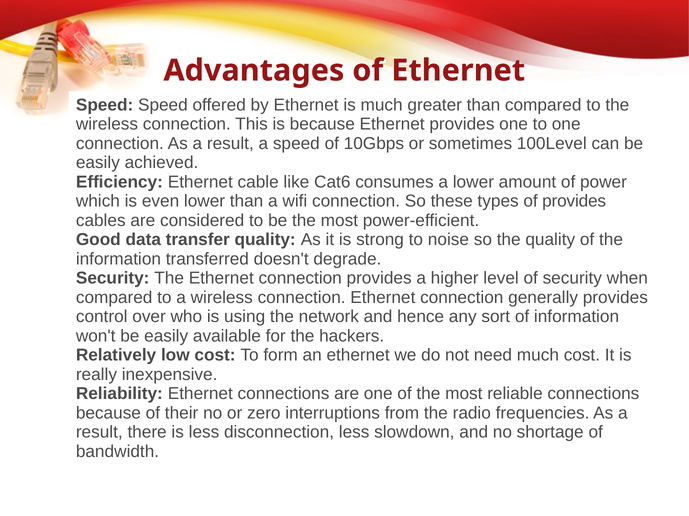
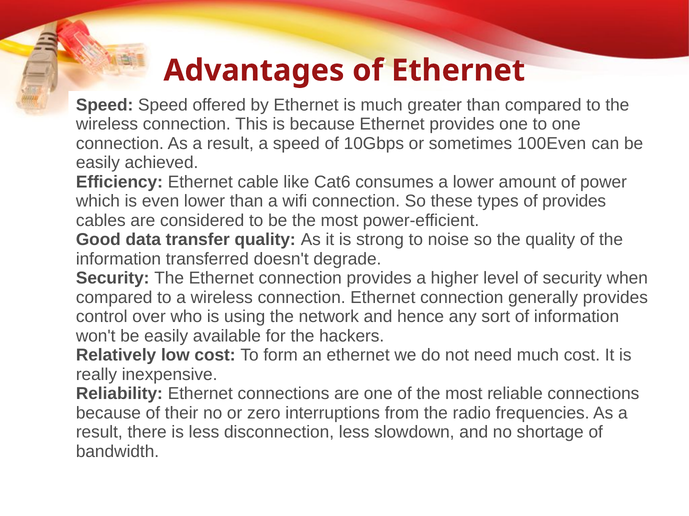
100Level: 100Level -> 100Even (552, 144)
